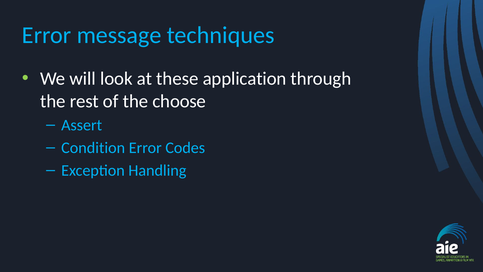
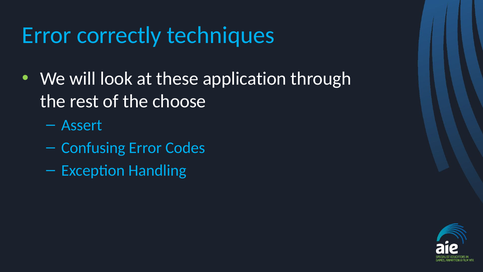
message: message -> correctly (119, 35)
Condition: Condition -> Confusing (93, 148)
